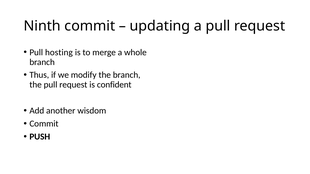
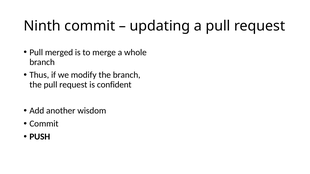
hosting: hosting -> merged (59, 52)
